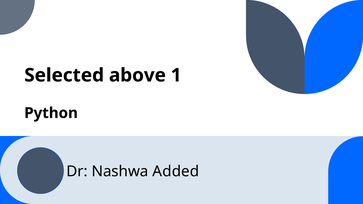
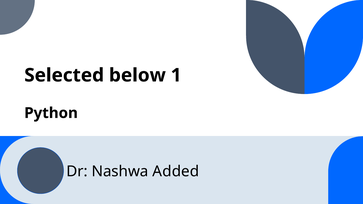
above: above -> below (137, 75)
